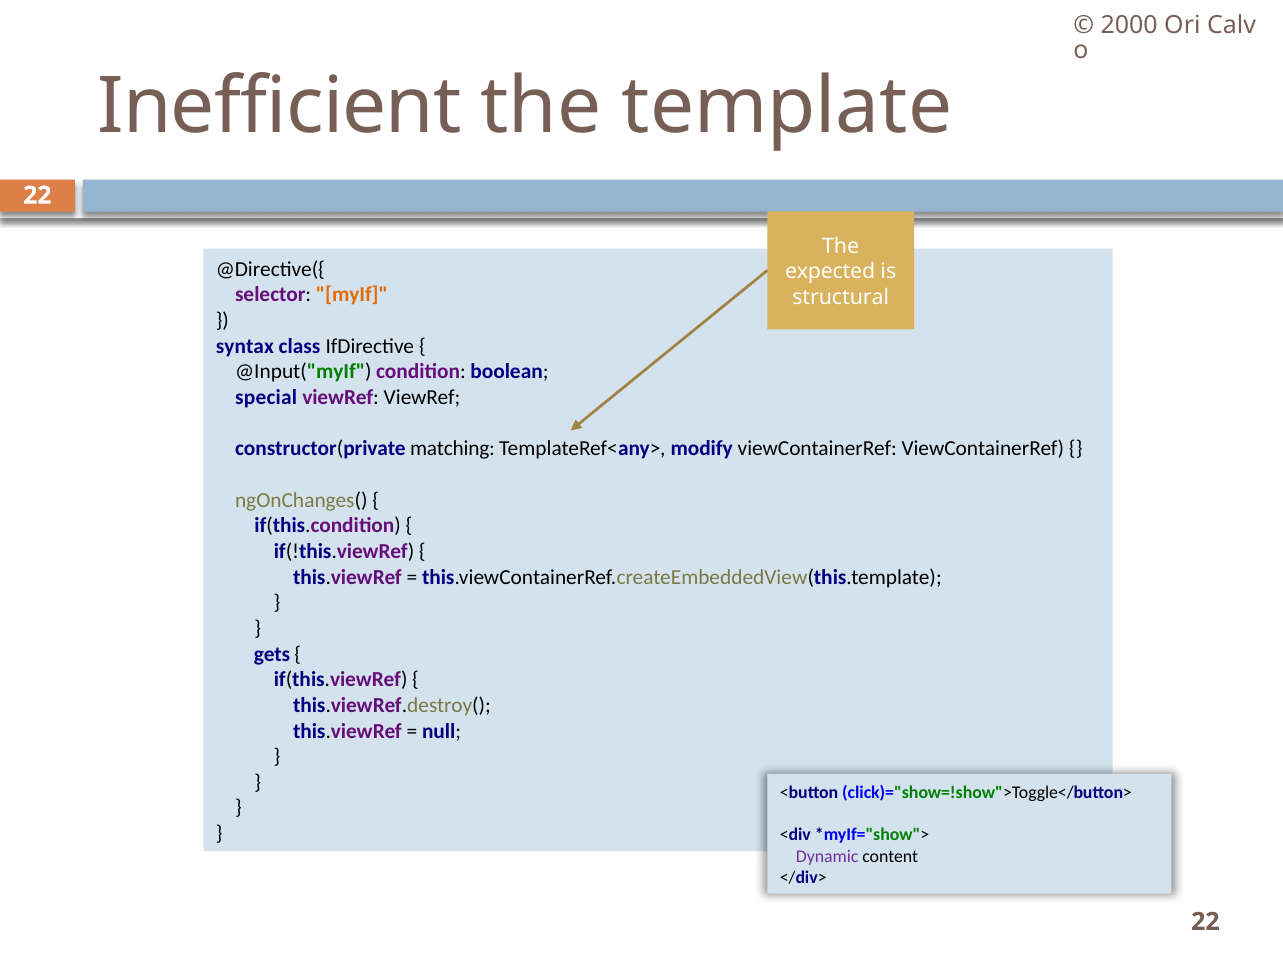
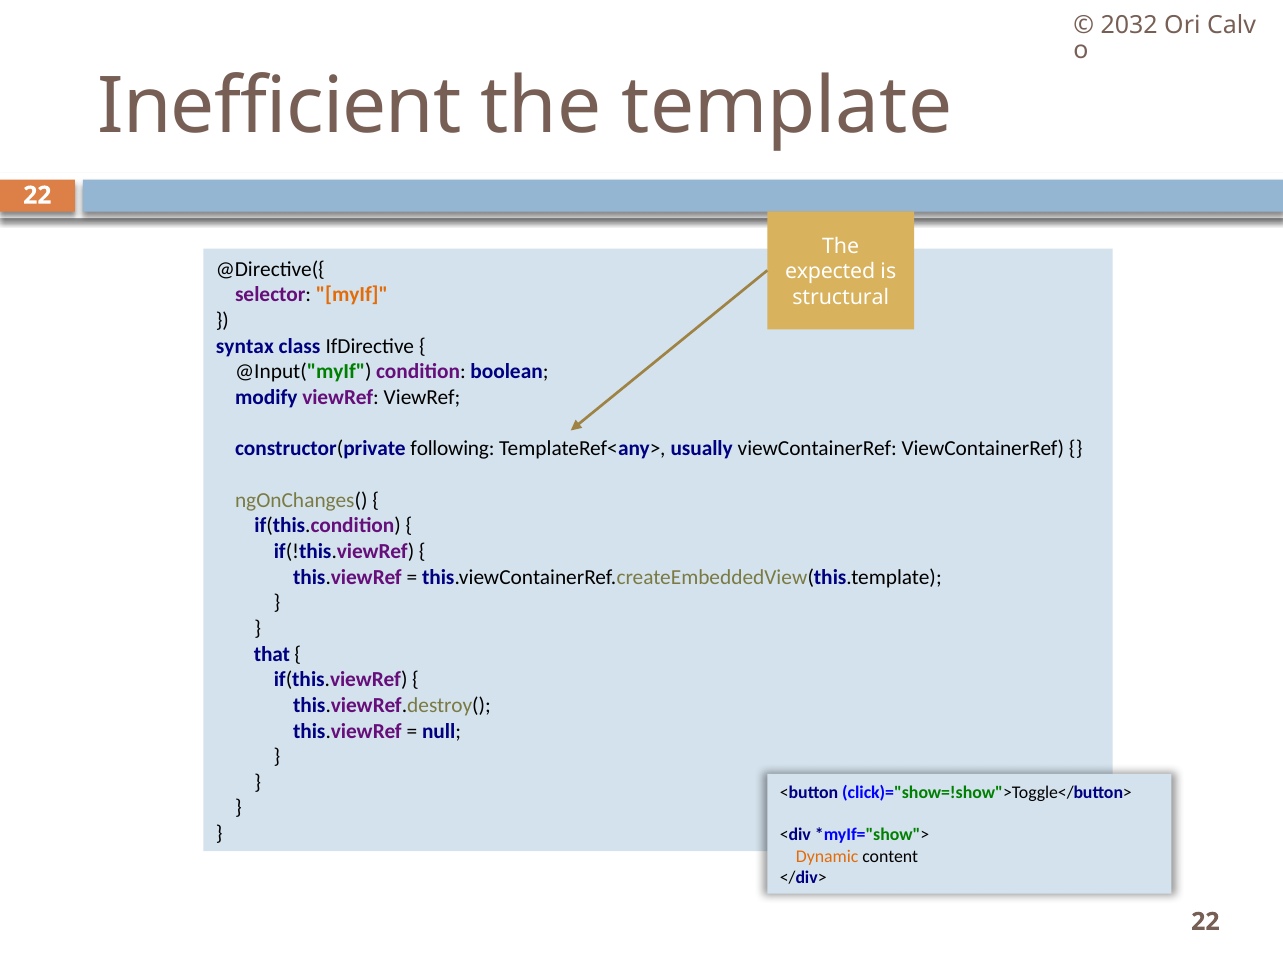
2000: 2000 -> 2032 (1129, 25)
special: special -> modify (266, 398)
matching: matching -> following (452, 449)
modify: modify -> usually (702, 449)
gets: gets -> that (272, 654)
Dynamic colour: purple -> orange (827, 857)
